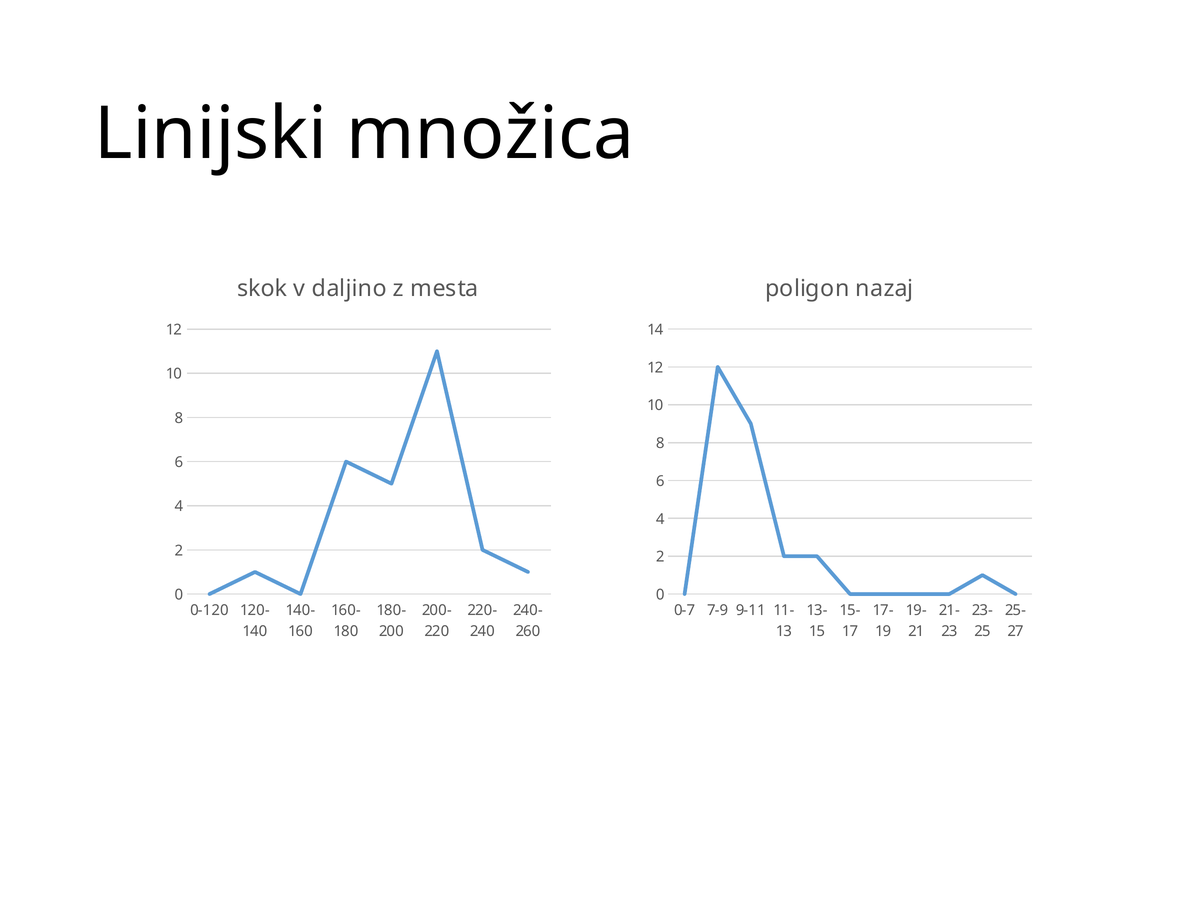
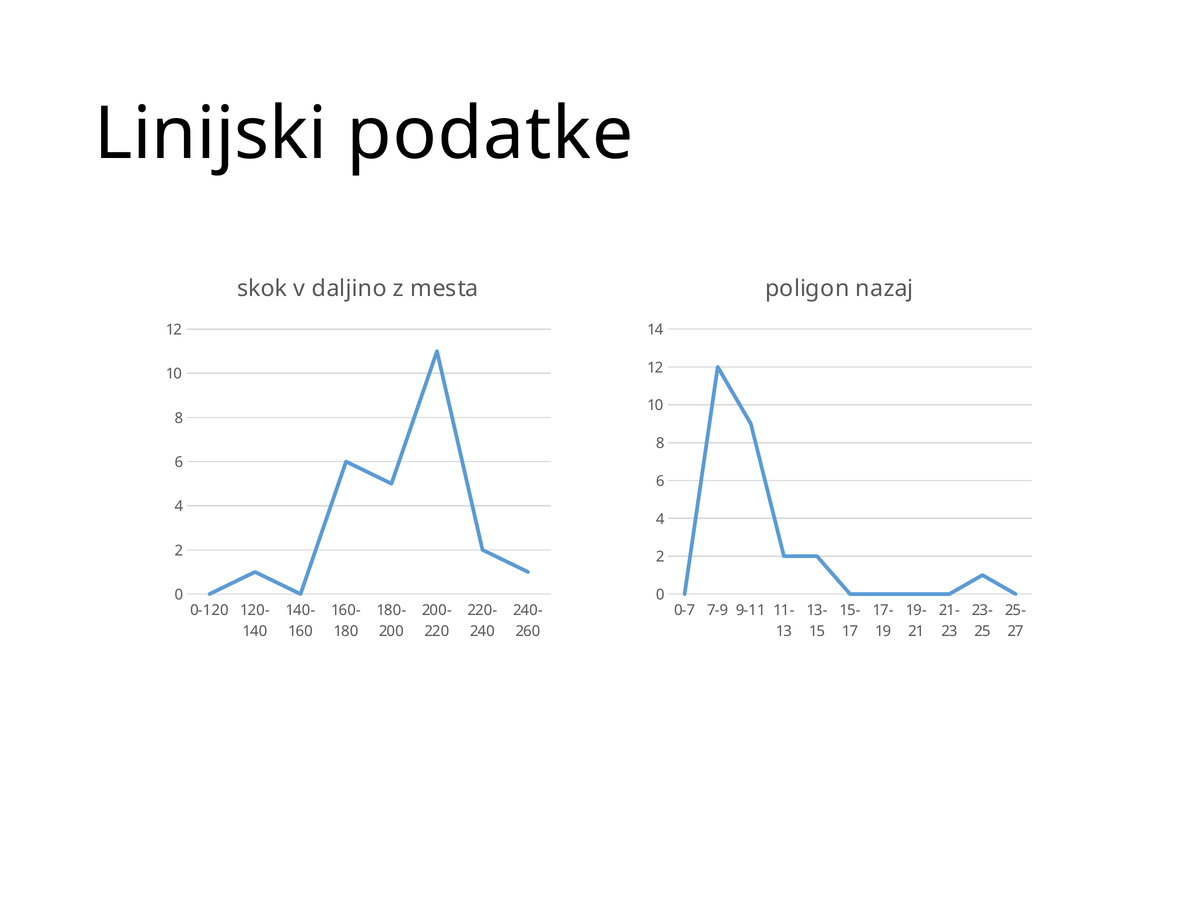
množica: množica -> podatke (490, 134)
